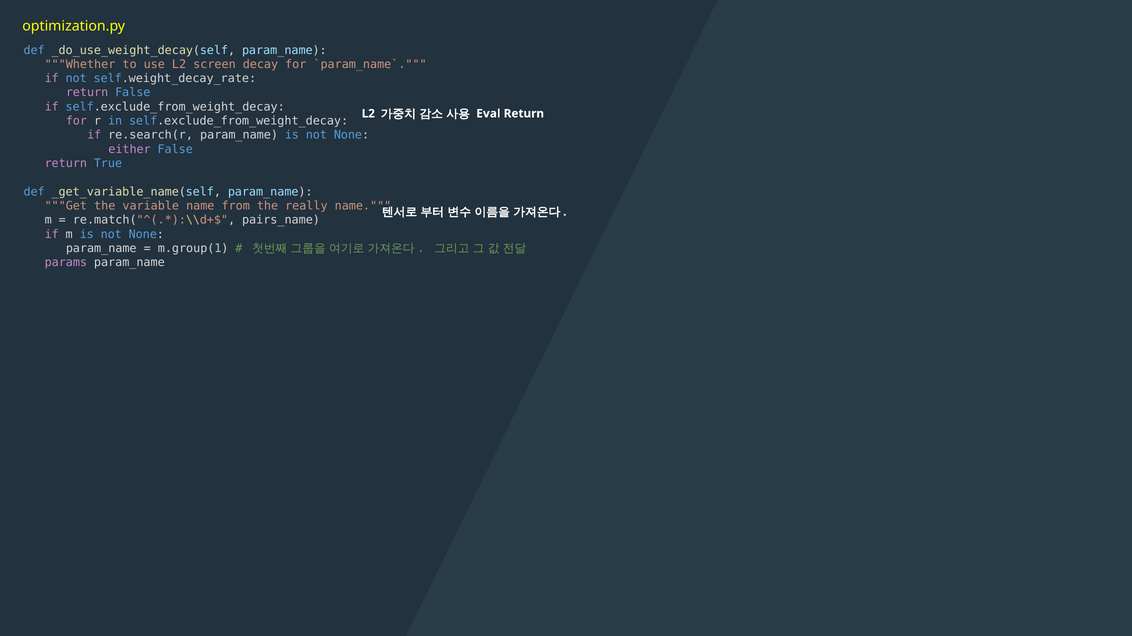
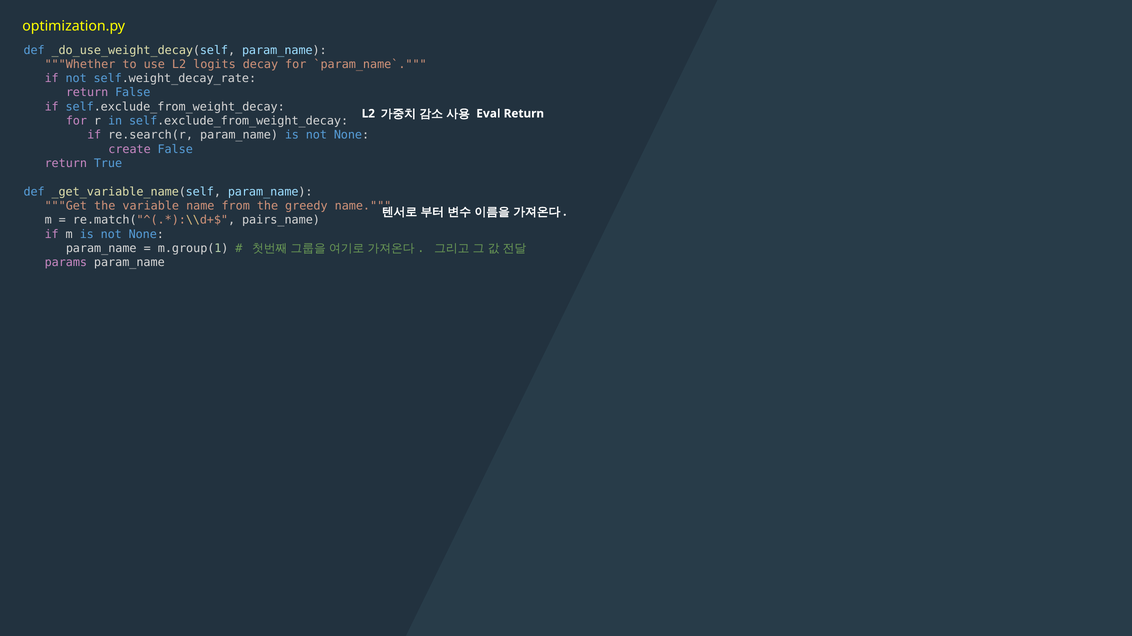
screen: screen -> logits (214, 64)
either: either -> create (130, 149)
really: really -> greedy (306, 206)
